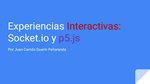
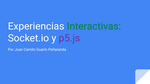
Interactivas colour: red -> green (94, 26)
